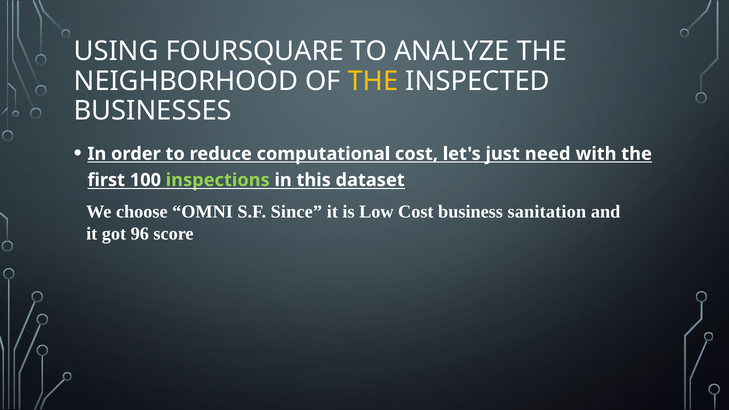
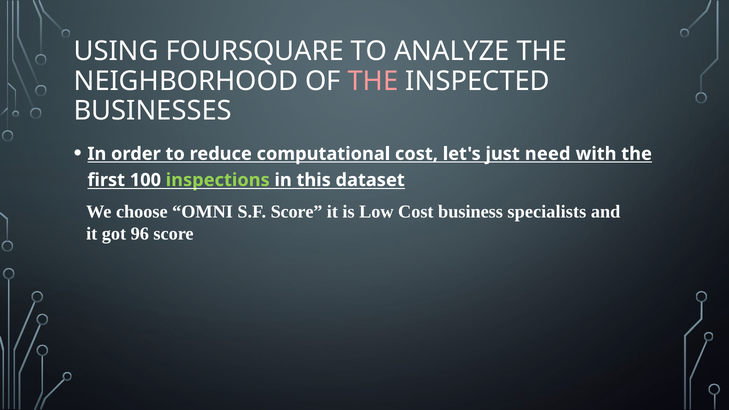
THE colour: yellow -> pink (373, 81)
S.F Since: Since -> Score (297, 212)
sanitation: sanitation -> specialists (547, 212)
